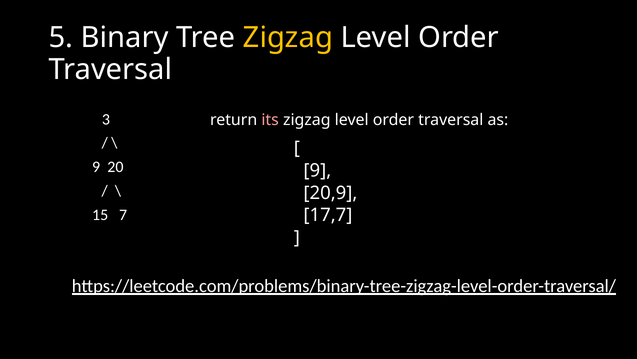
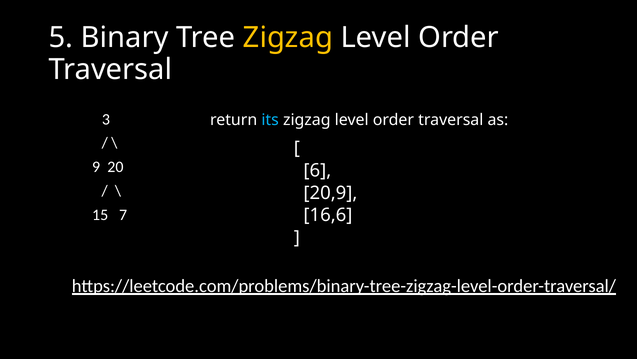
its colour: pink -> light blue (270, 120)
9: 9 -> 6 (317, 170)
17,7: 17,7 -> 16,6 (328, 215)
